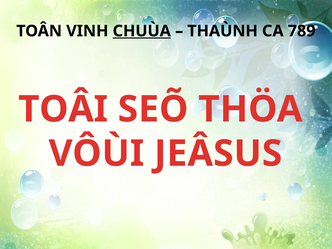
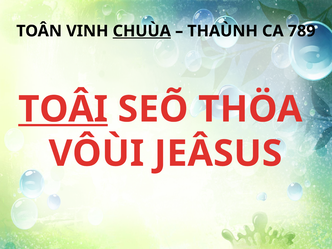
TOÂI underline: none -> present (63, 109)
